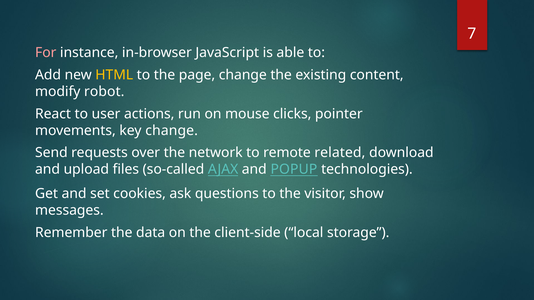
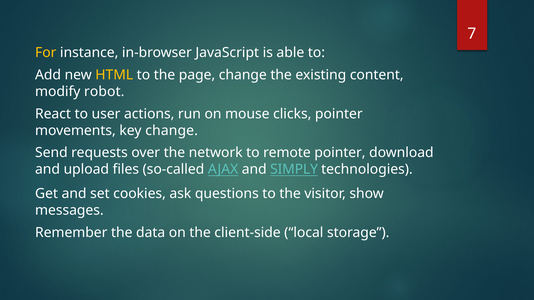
For colour: pink -> yellow (46, 53)
remote related: related -> pointer (340, 153)
POPUP: POPUP -> SIMPLY (294, 170)
